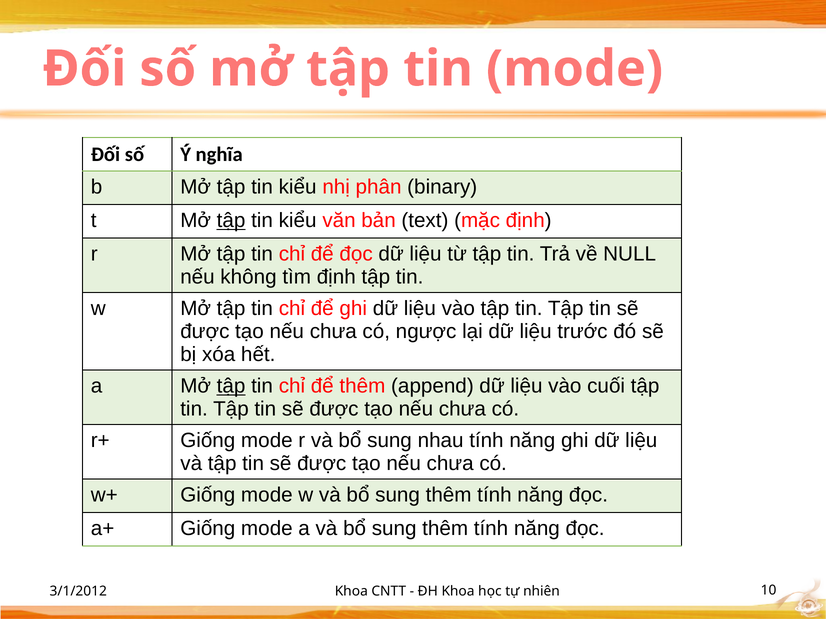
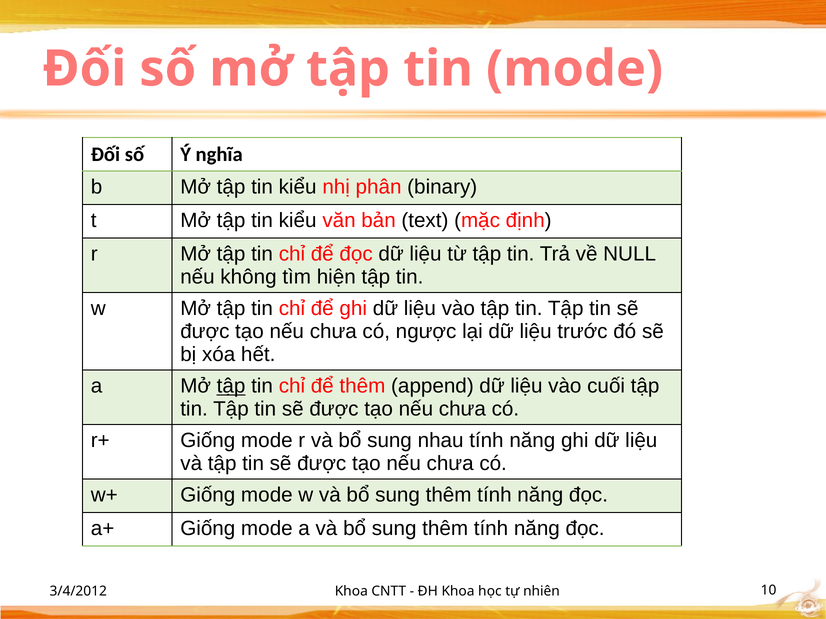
tập underline: present -> none (231, 221)
tìm định: định -> hiện (336, 277)
3/1/2012: 3/1/2012 -> 3/4/2012 (78, 592)
